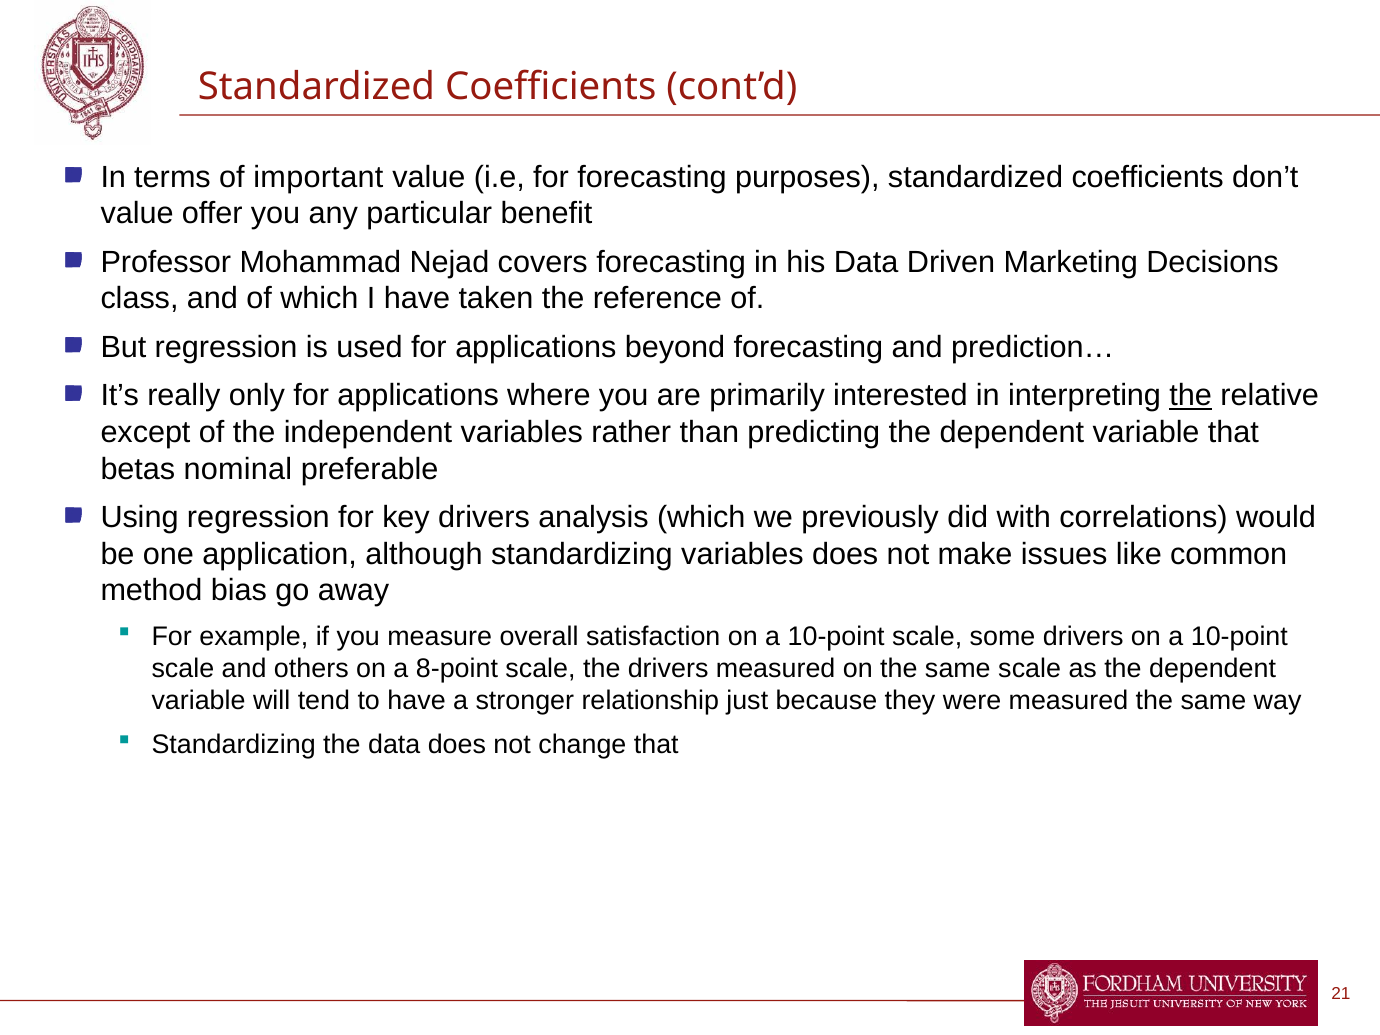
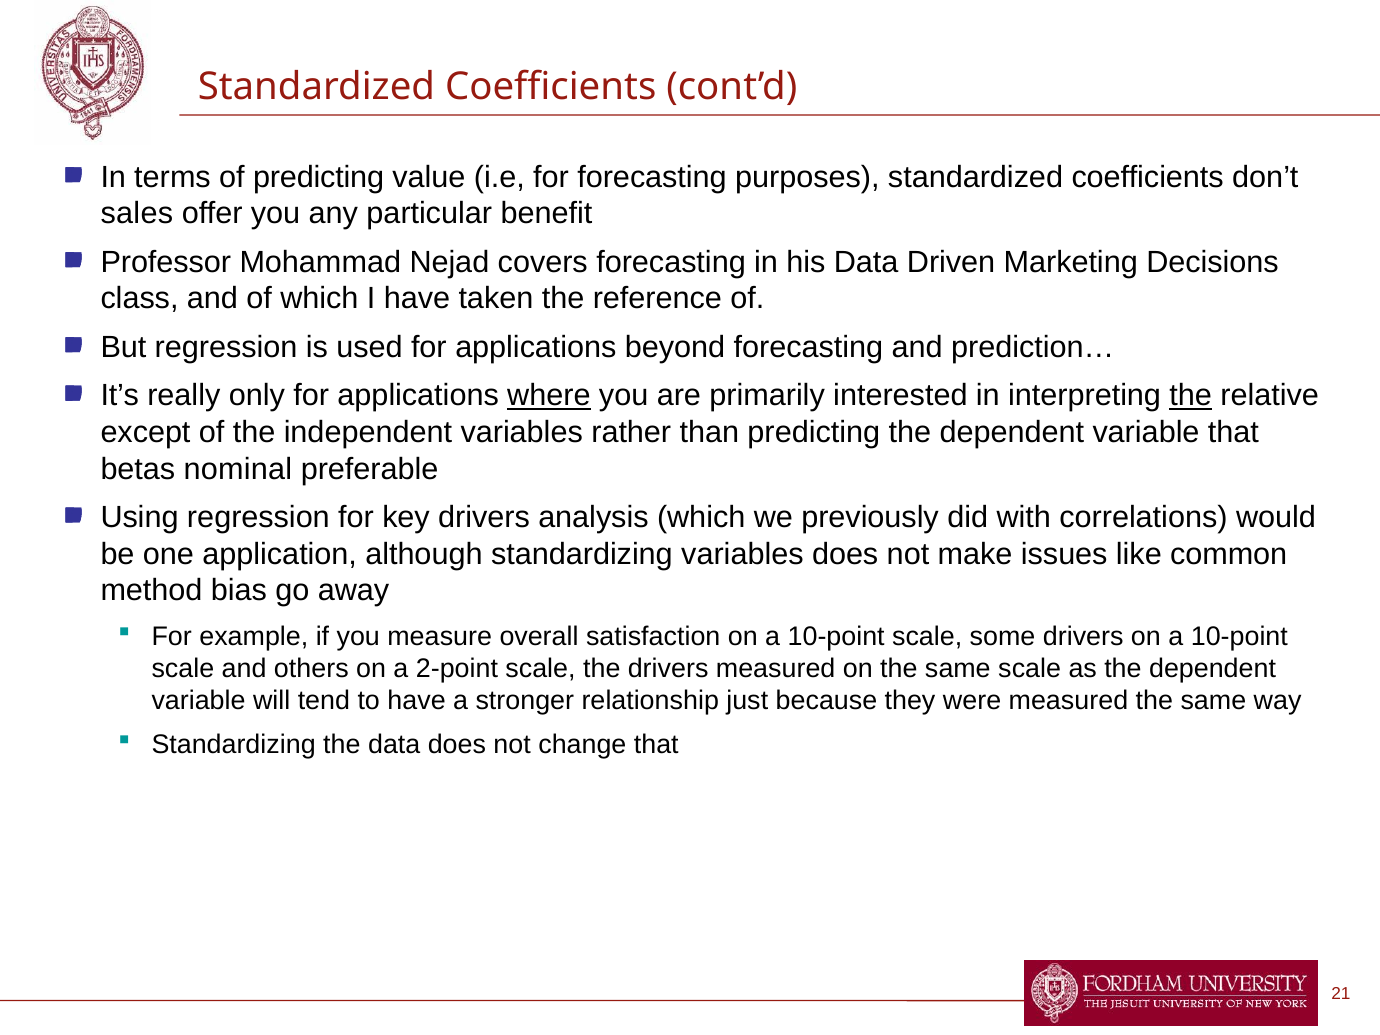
of important: important -> predicting (319, 177)
value: value -> sales (137, 214)
where underline: none -> present (549, 395)
8-point: 8-point -> 2-point (457, 669)
